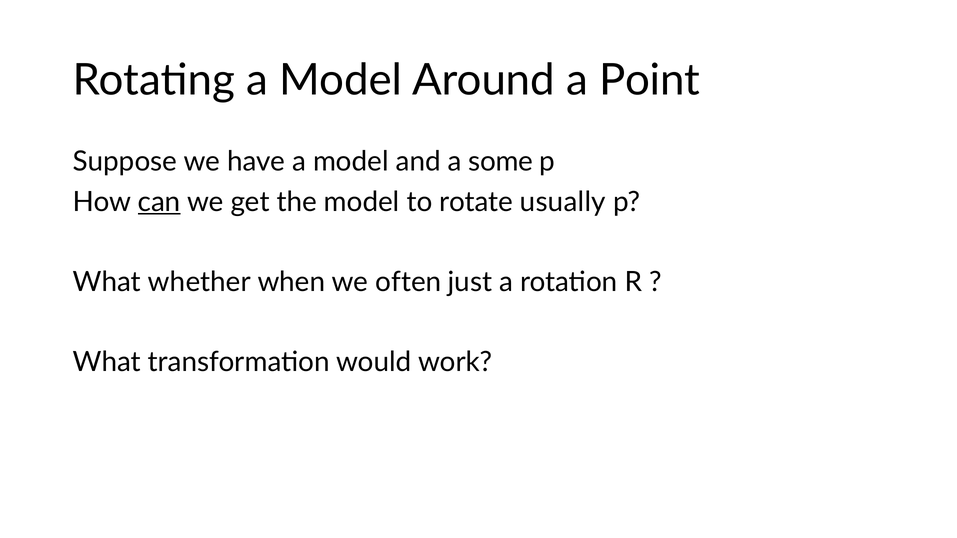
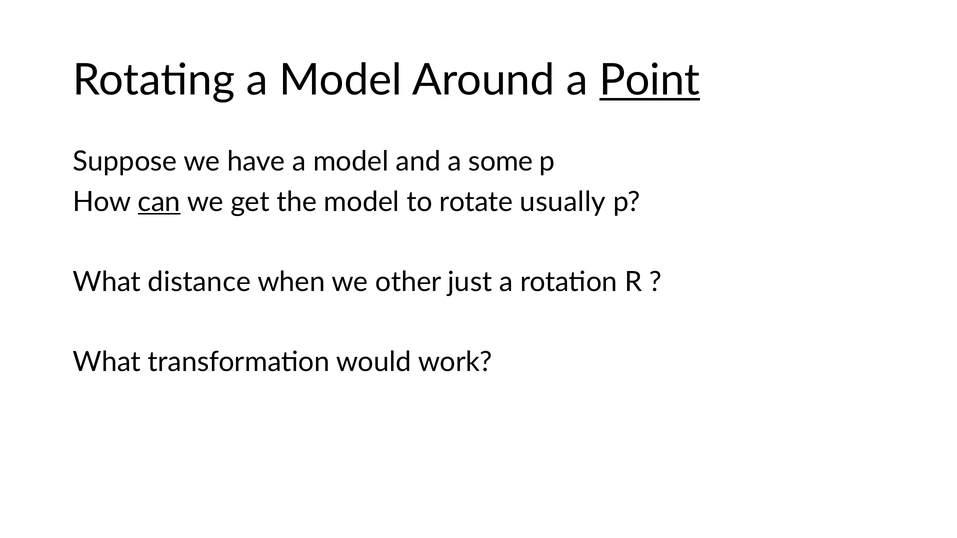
Point underline: none -> present (650, 80)
whether: whether -> distance (199, 282)
often: often -> other (408, 282)
